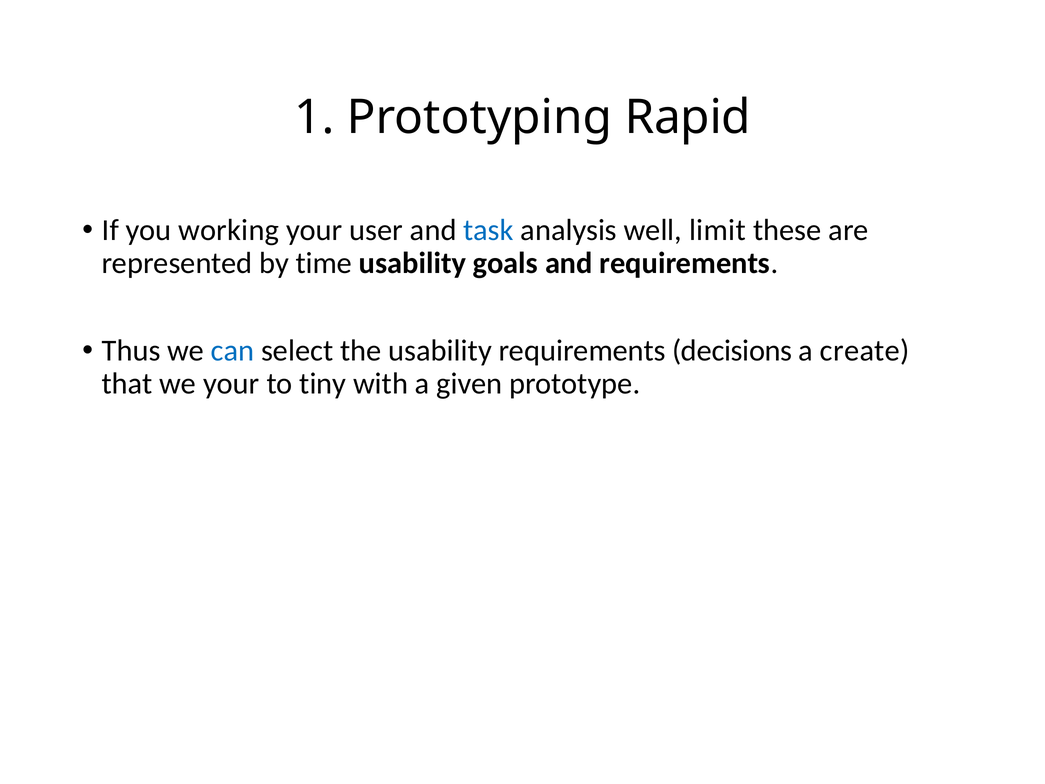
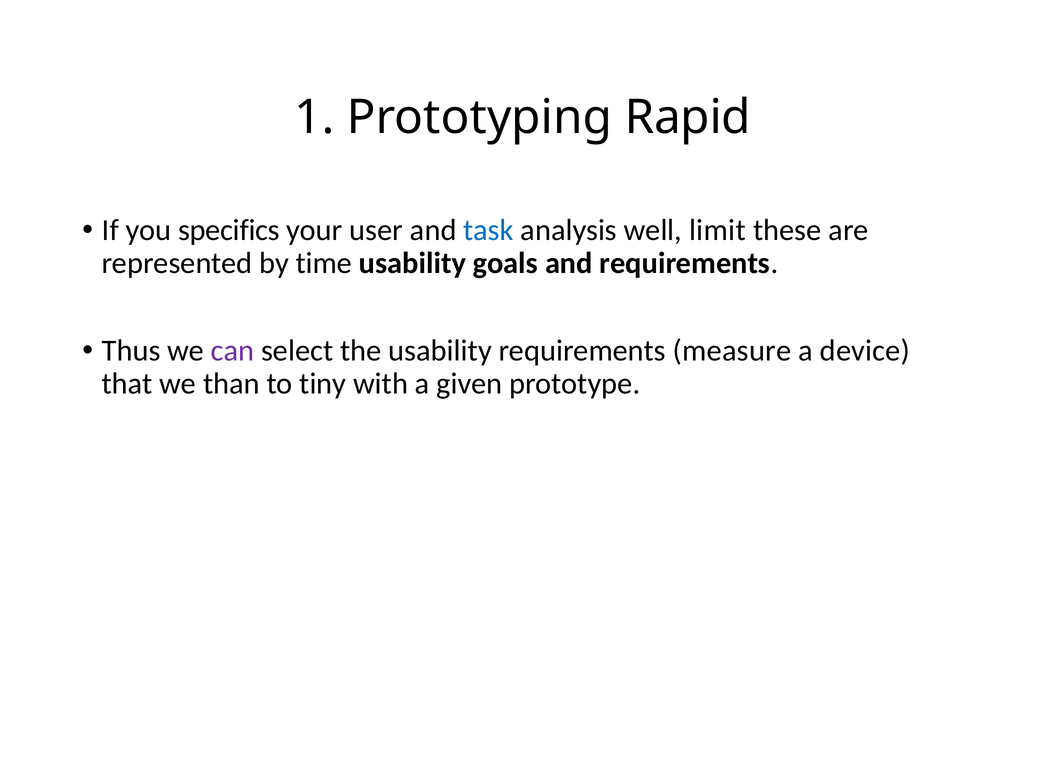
working: working -> specifics (229, 230)
can colour: blue -> purple (233, 351)
decisions: decisions -> measure (732, 351)
create: create -> device (865, 351)
we your: your -> than (231, 384)
